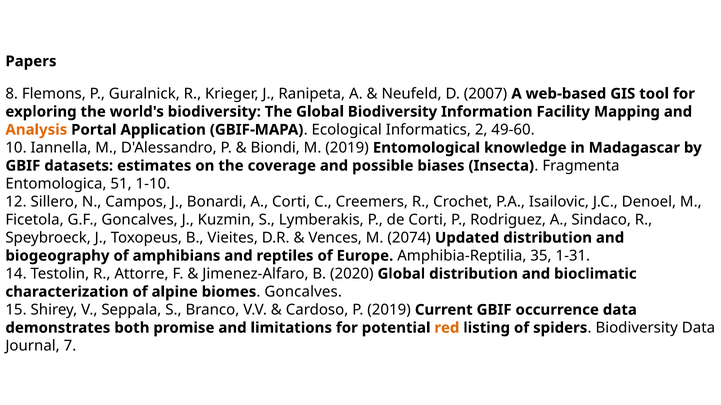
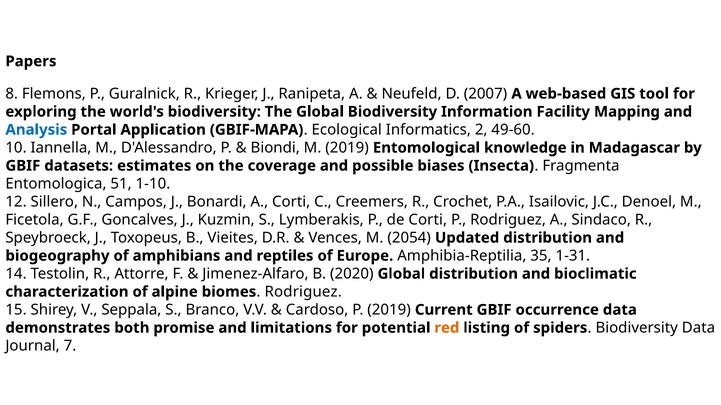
Analysis colour: orange -> blue (36, 130)
2074: 2074 -> 2054 (409, 238)
Goncalves: Goncalves -> Rodriguez (303, 292)
